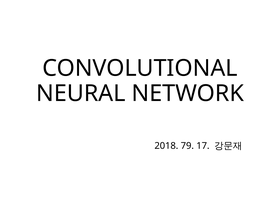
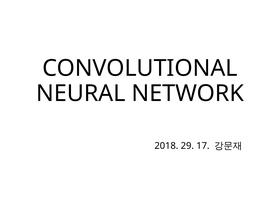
79: 79 -> 29 (187, 146)
